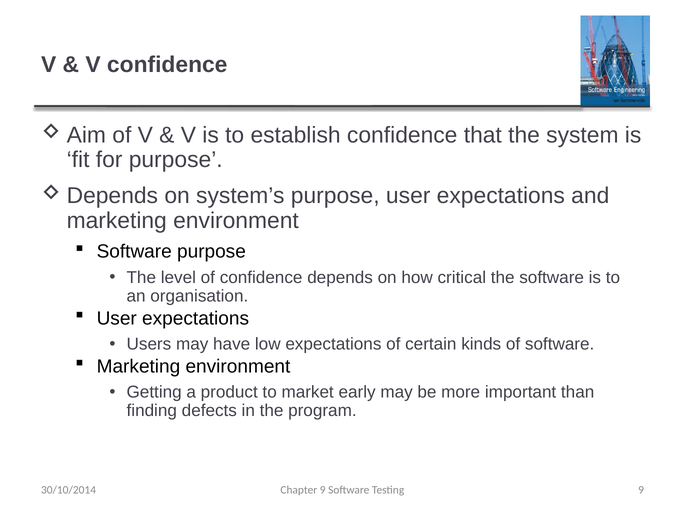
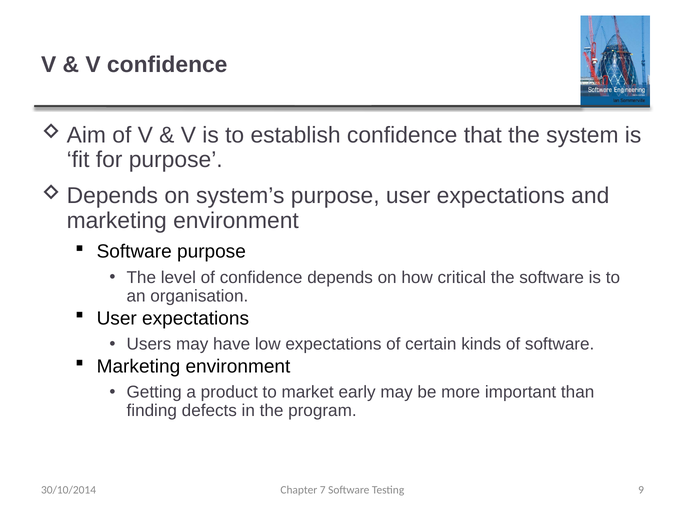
Chapter 9: 9 -> 7 (323, 491)
